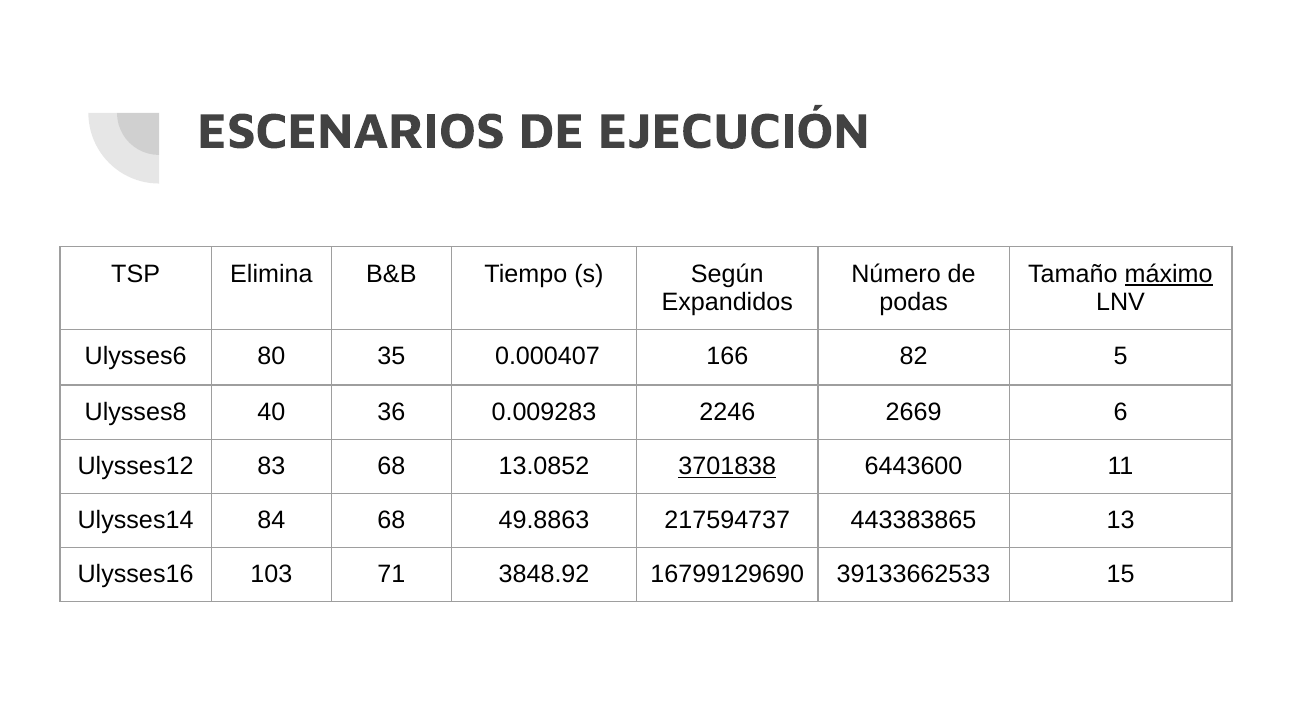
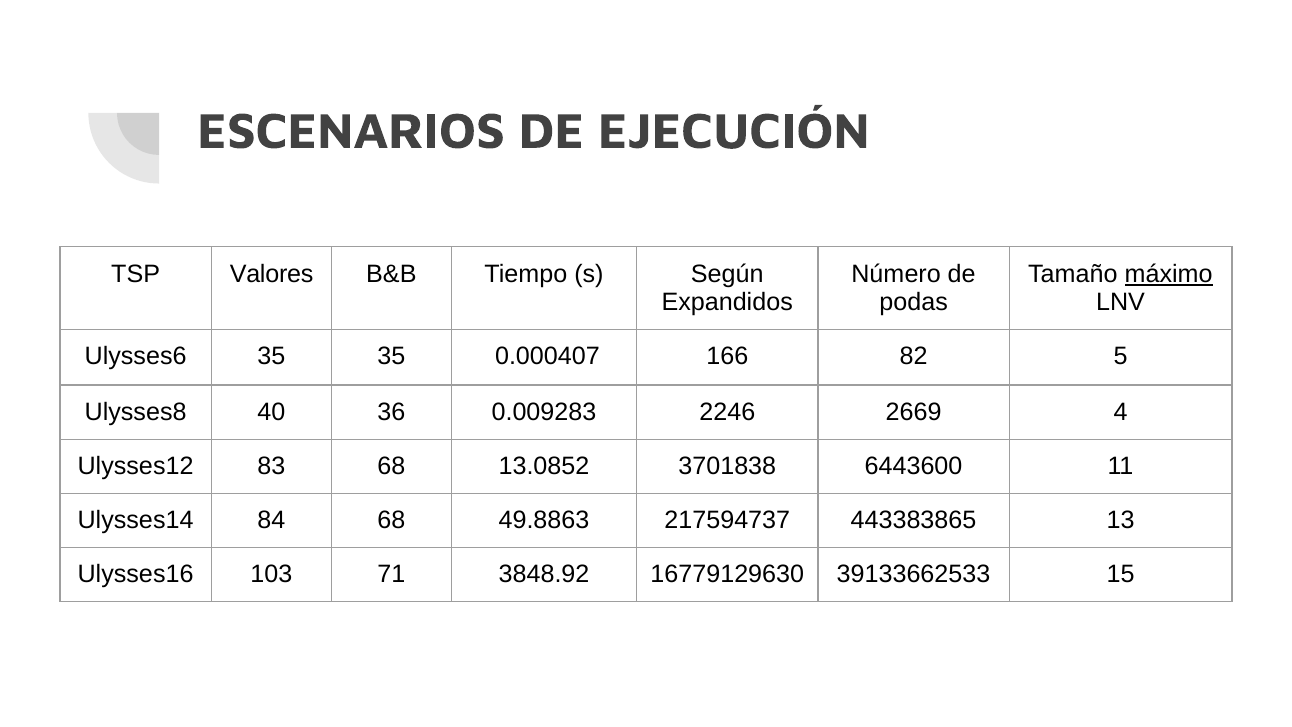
Elimina: Elimina -> Valores (272, 274)
Ulysses6 80: 80 -> 35 (271, 356)
6: 6 -> 4 (1121, 412)
3701838 underline: present -> none (727, 466)
16799129690: 16799129690 -> 16779129630 (727, 574)
